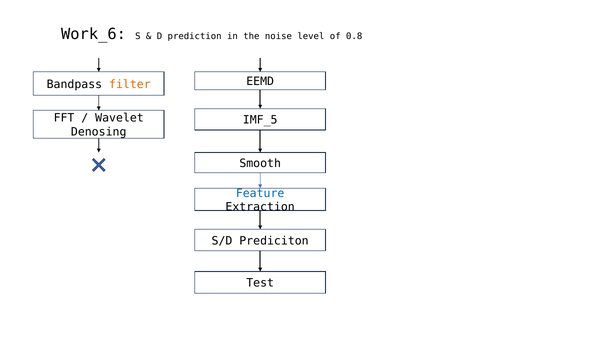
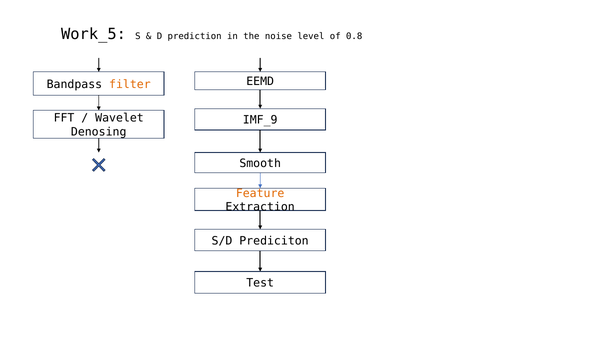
Work_6: Work_6 -> Work_5 (94, 34)
IMF_5: IMF_5 -> IMF_9 (260, 120)
Feature colour: blue -> orange (260, 193)
